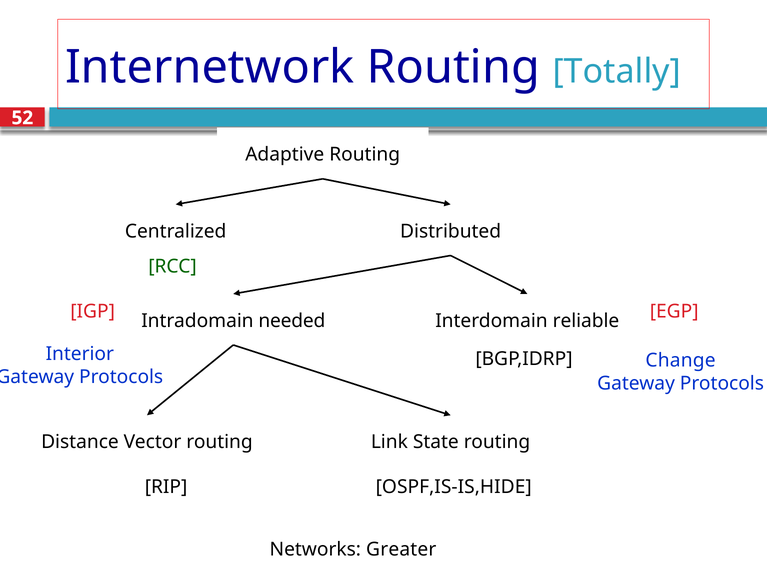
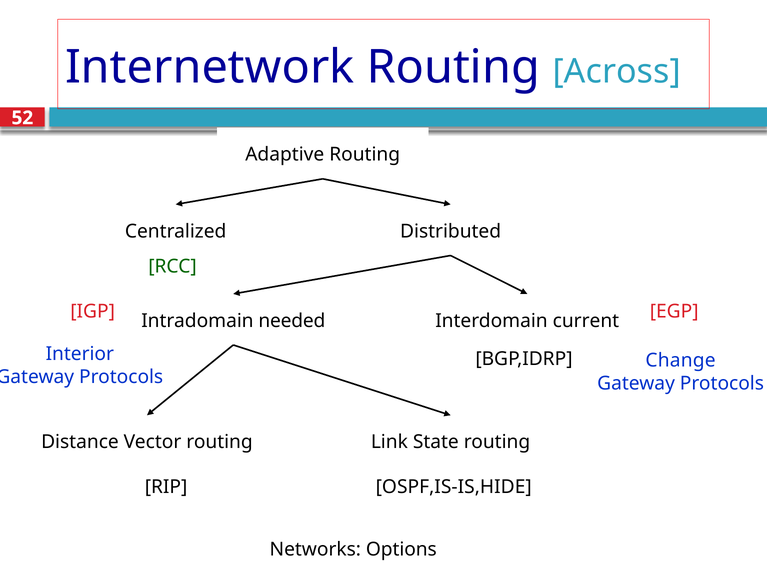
Totally: Totally -> Across (617, 71)
reliable: reliable -> current (586, 321)
Greater: Greater -> Options (401, 550)
